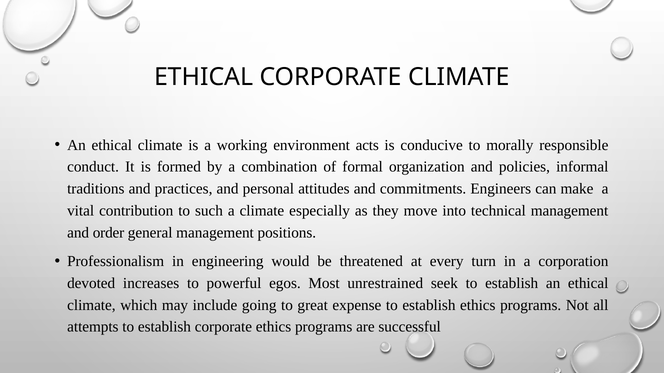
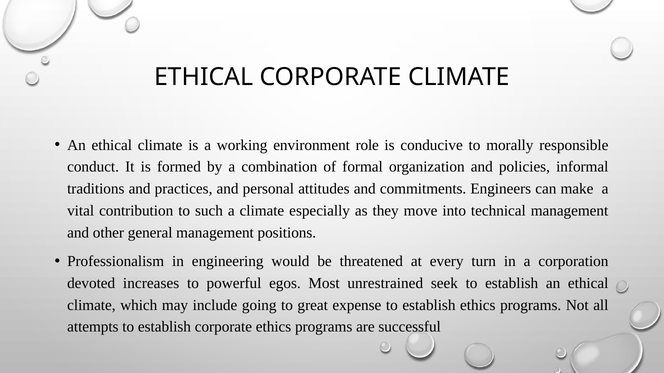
acts: acts -> role (367, 145)
order: order -> other (108, 233)
